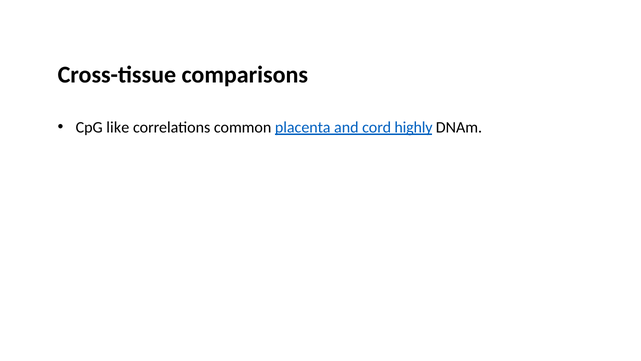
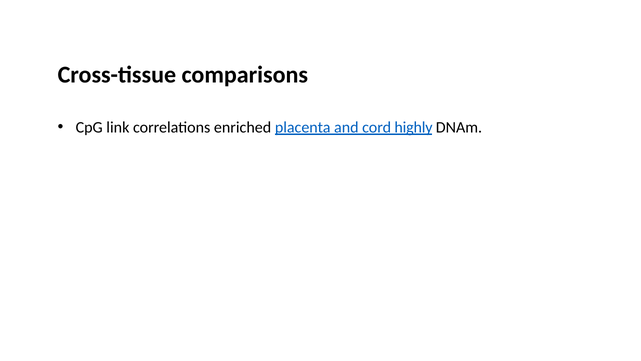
like: like -> link (118, 127)
common: common -> enriched (243, 127)
